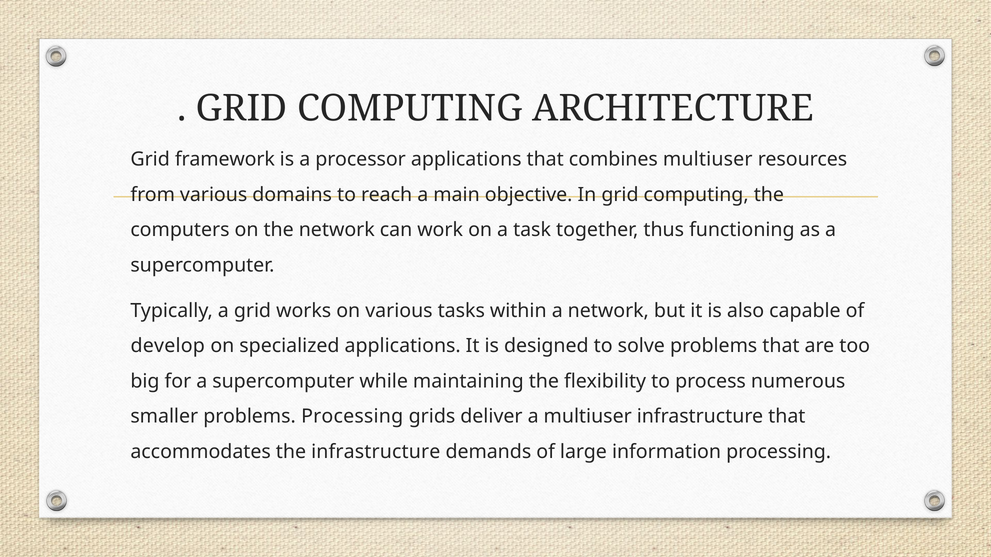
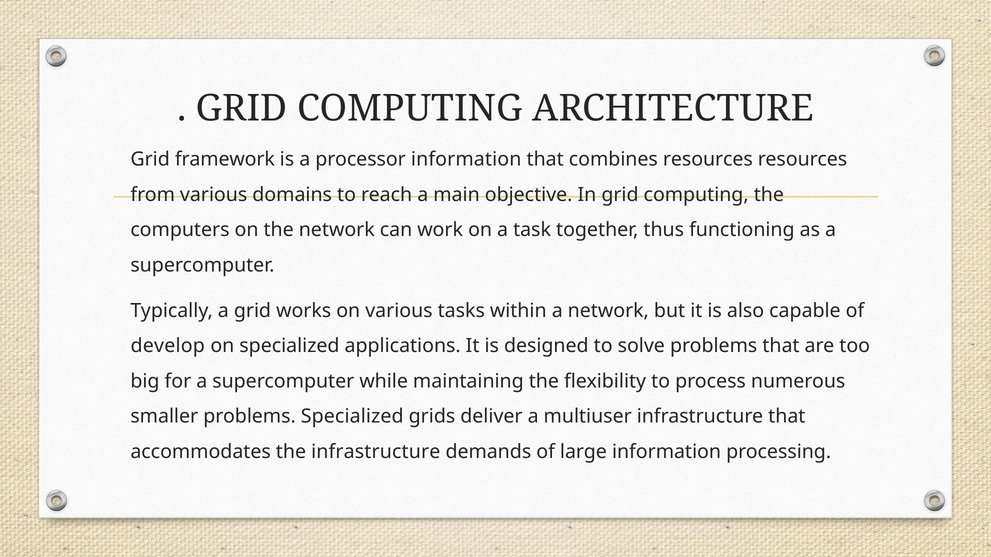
processor applications: applications -> information (466, 159)
combines multiuser: multiuser -> resources (708, 159)
problems Processing: Processing -> Specialized (352, 417)
